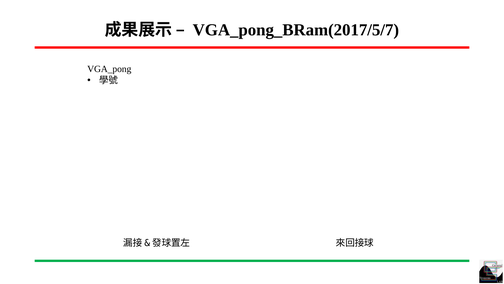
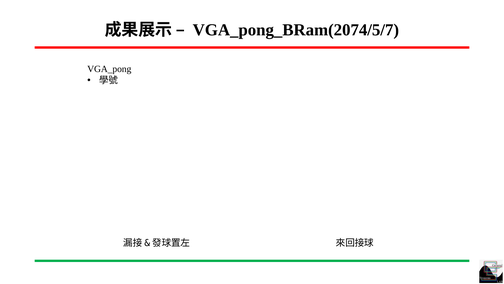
VGA_pong_BRam(2017/5/7: VGA_pong_BRam(2017/5/7 -> VGA_pong_BRam(2074/5/7 (296, 30)
